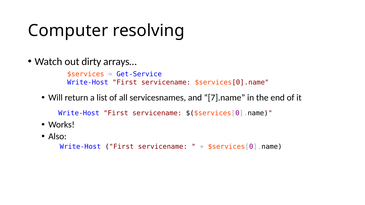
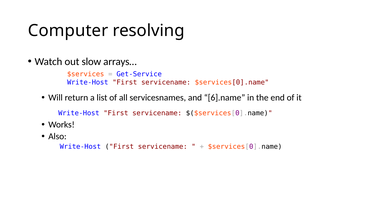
dirty: dirty -> slow (91, 62)
7].name: 7].name -> 6].name (225, 98)
